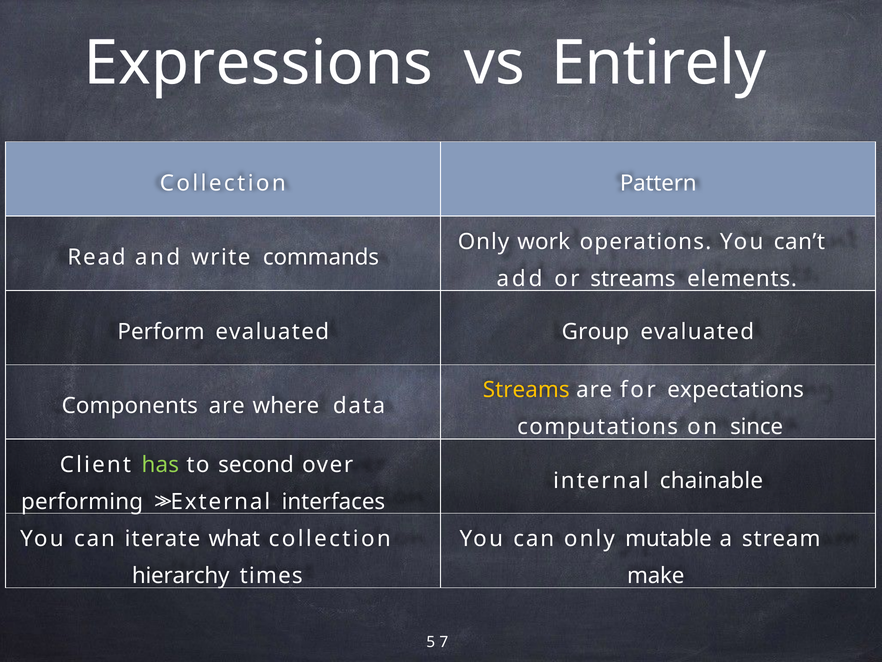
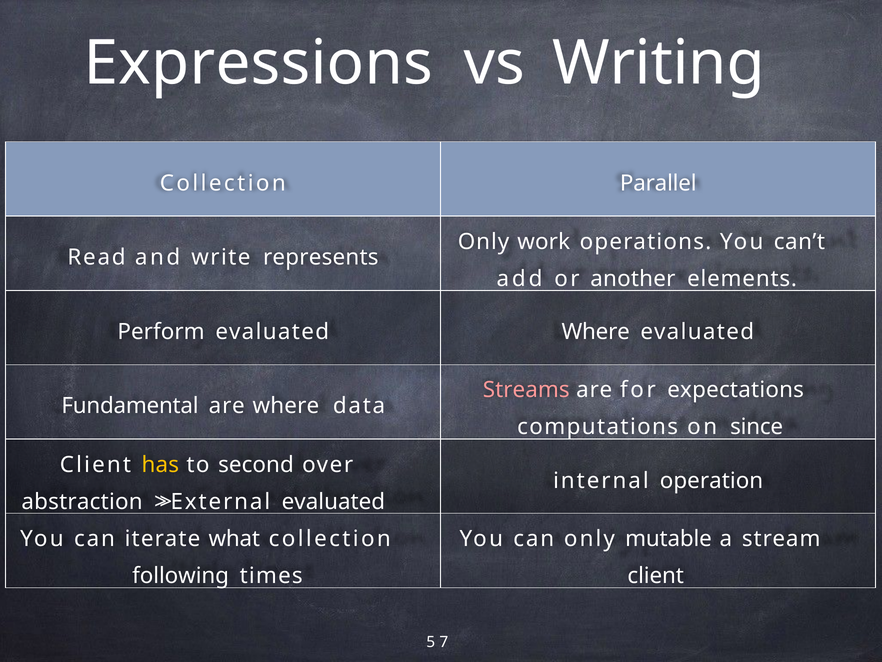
Entirely: Entirely -> Writing (658, 63)
Pattern: Pattern -> Parallel (658, 183)
commands: commands -> represents (321, 257)
or streams: streams -> another (633, 278)
evaluated Group: Group -> Where (596, 331)
Streams colour: yellow -> pink (526, 390)
Components: Components -> Fundamental (130, 405)
has colour: light green -> yellow (160, 465)
chainable: chainable -> operation (712, 480)
performing: performing -> abstraction (82, 502)
External interfaces: interfaces -> evaluated (333, 502)
hierarchy: hierarchy -> following (181, 576)
make: make -> client (656, 576)
